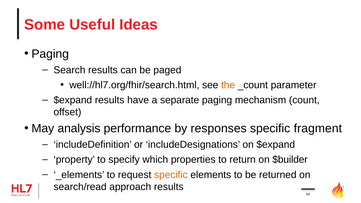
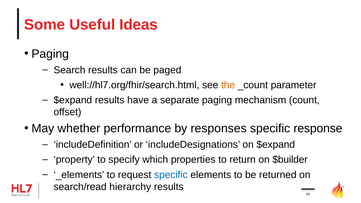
analysis: analysis -> whether (79, 129)
fragment: fragment -> response (318, 129)
specific colour: orange -> blue (171, 175)
approach: approach -> hierarchy (130, 187)
